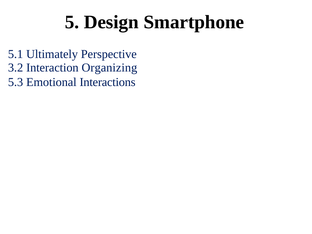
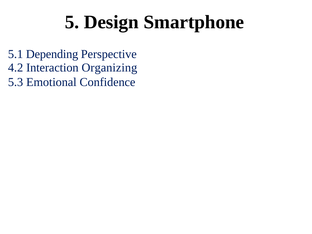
Ultimately: Ultimately -> Depending (52, 54)
3.2: 3.2 -> 4.2 (16, 68)
Interactions: Interactions -> Confidence (107, 82)
